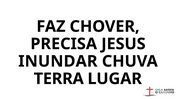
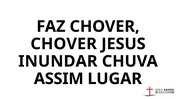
PRECISA: PRECISA -> CHOVER (64, 44)
TERRA: TERRA -> ASSIM (59, 79)
